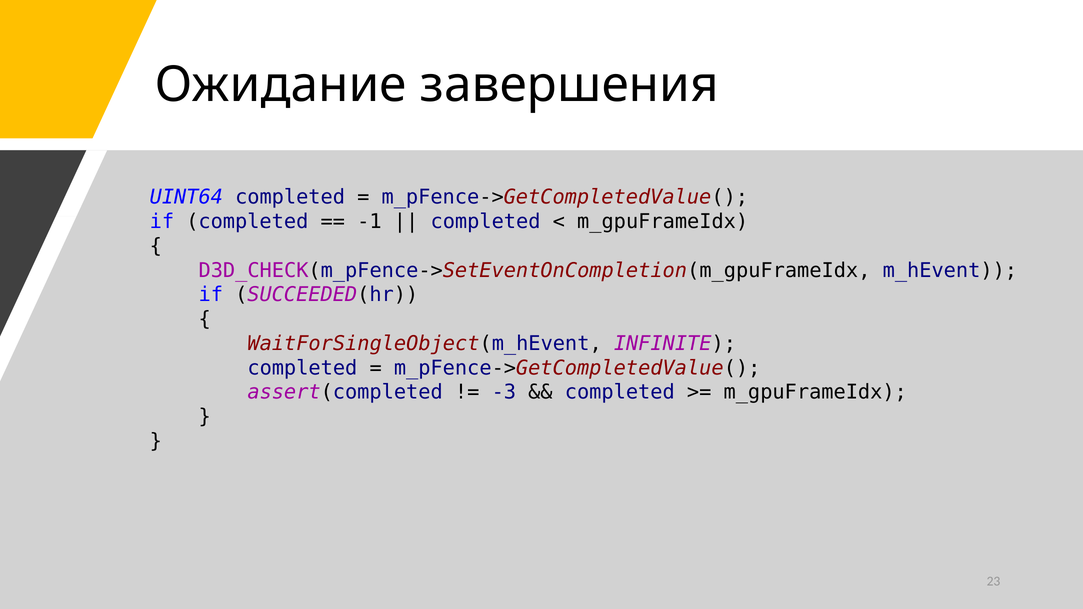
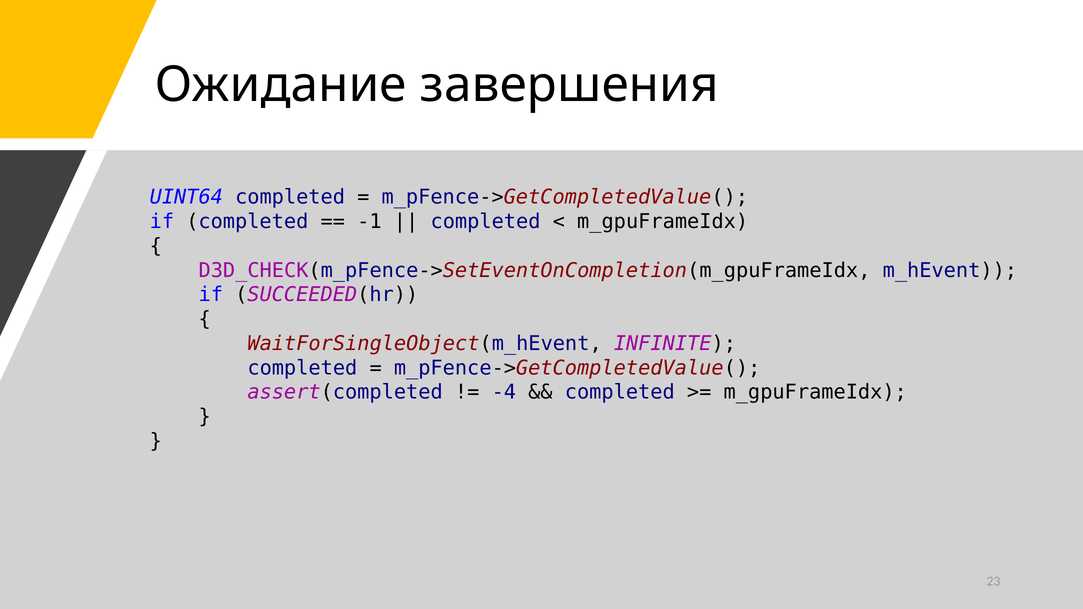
-3: -3 -> -4 (504, 392)
